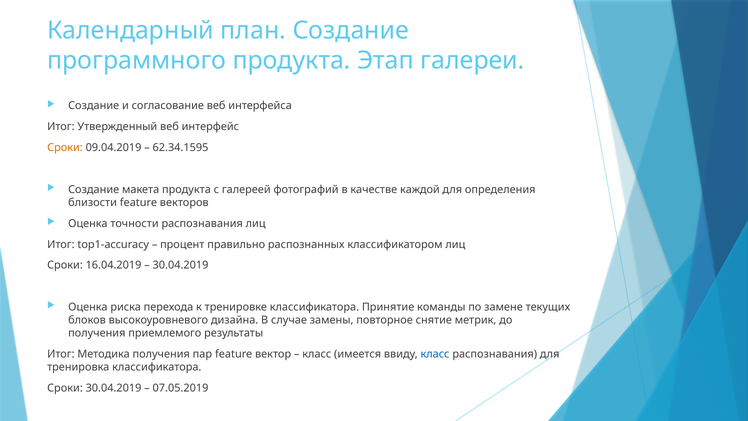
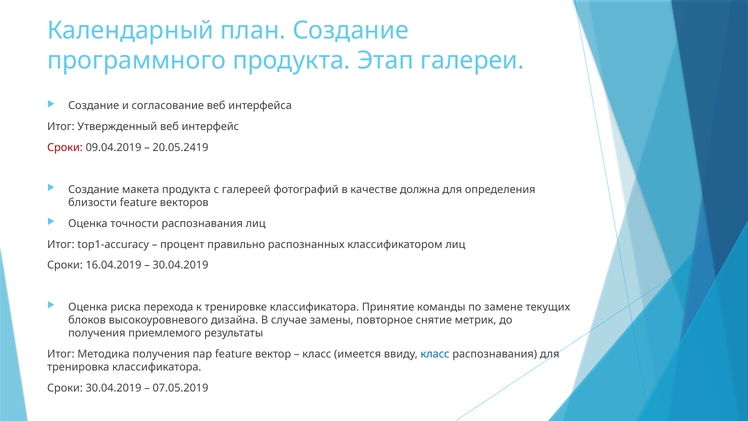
Сроки colour: orange -> red (65, 148)
62.34.1595: 62.34.1595 -> 20.05.2419 (180, 148)
каждой: каждой -> должна (420, 189)
